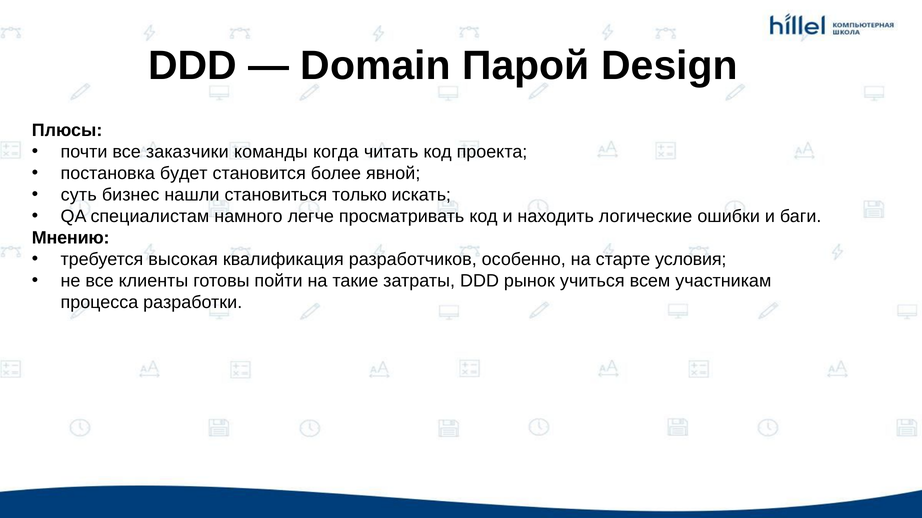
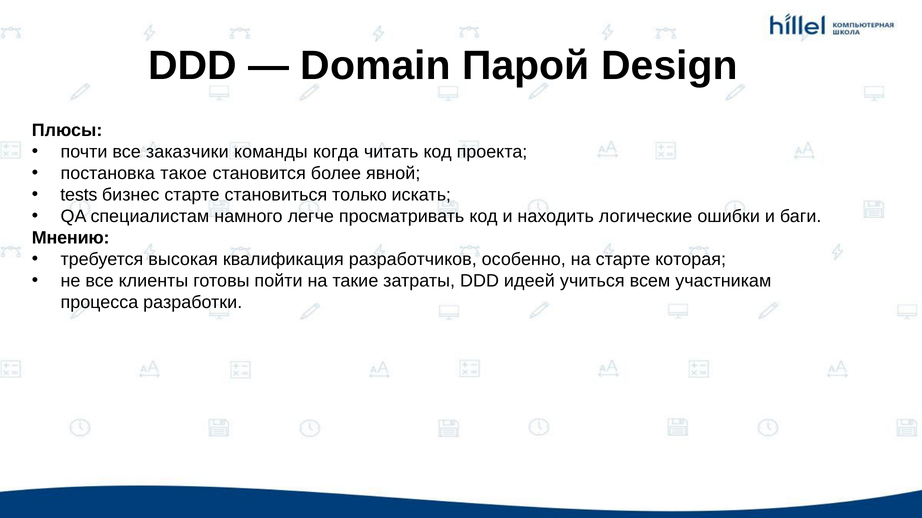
будет: будет -> такое (184, 174)
суть: суть -> tests (79, 195)
бизнес нашли: нашли -> старте (192, 195)
условия: условия -> которая (691, 260)
рынок: рынок -> идеей (529, 281)
